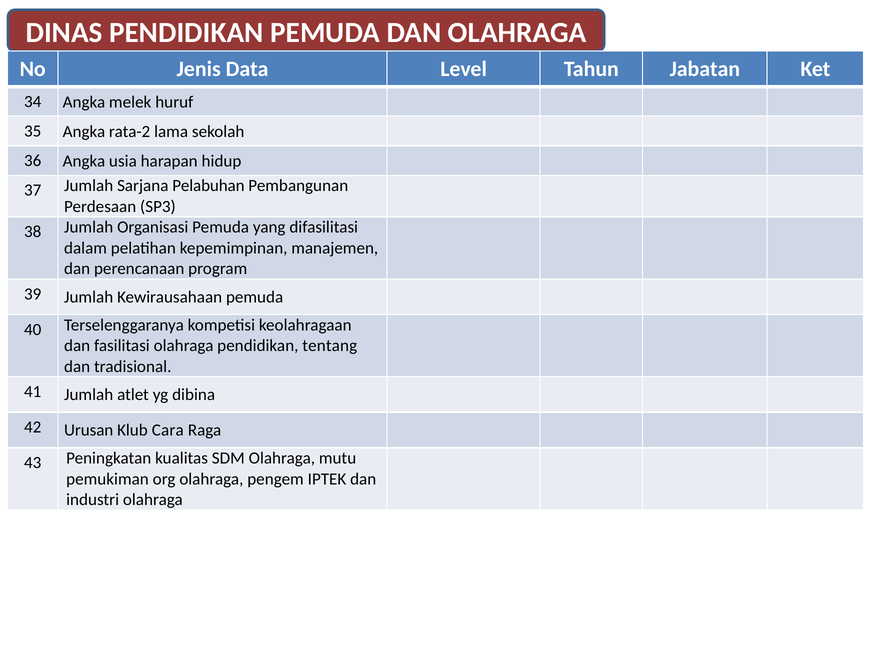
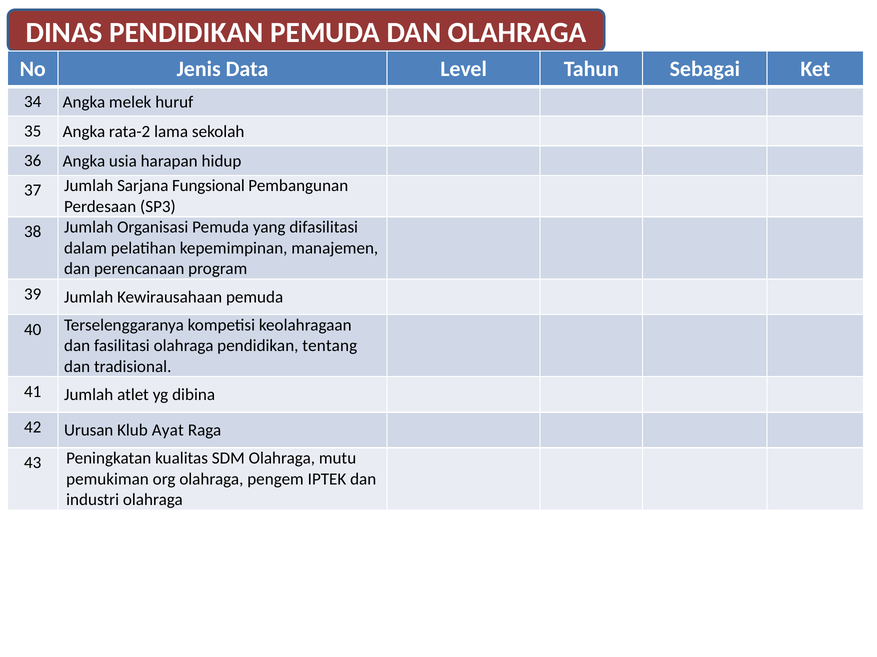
Jabatan: Jabatan -> Sebagai (705, 69)
Pelabuhan: Pelabuhan -> Fungsional (208, 186)
Cara: Cara -> Ayat (168, 431)
